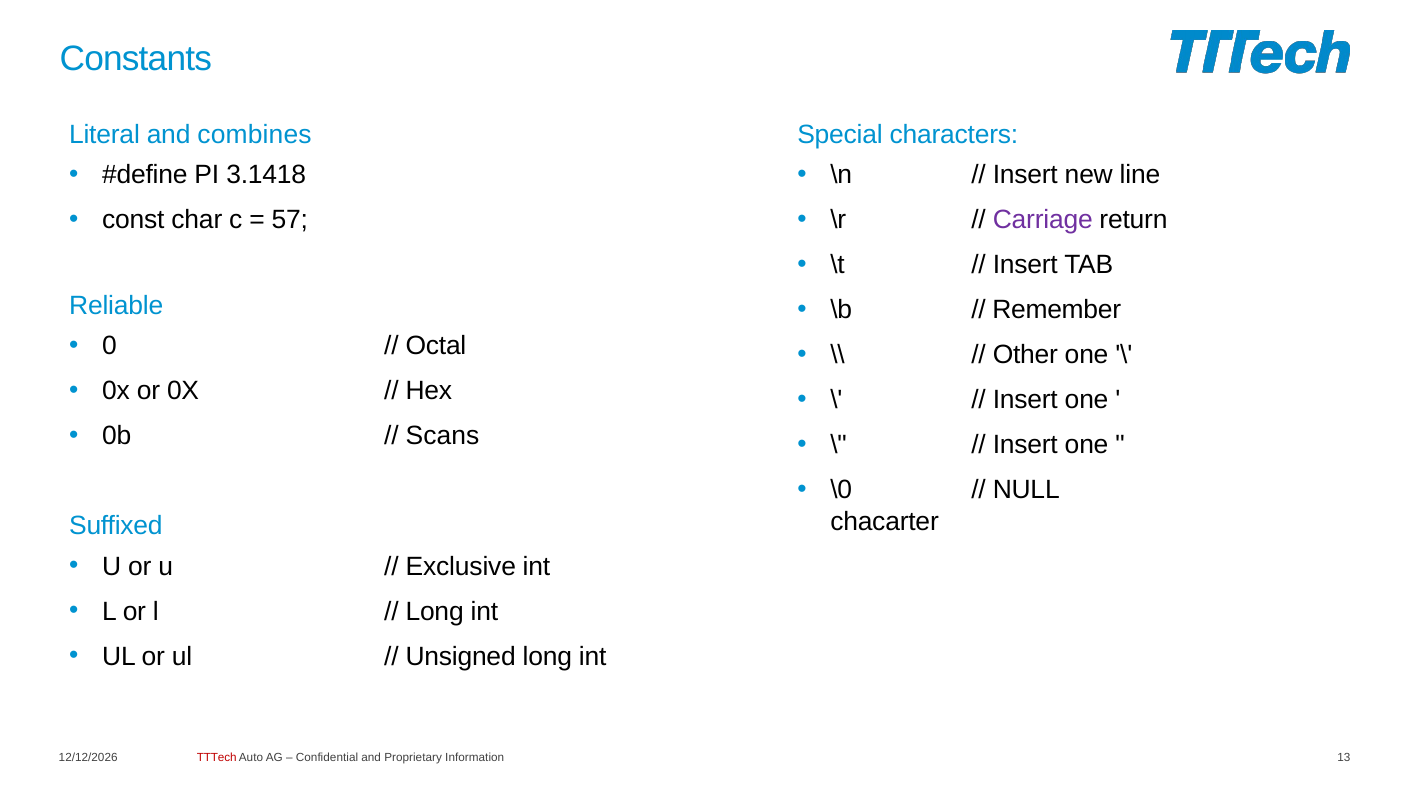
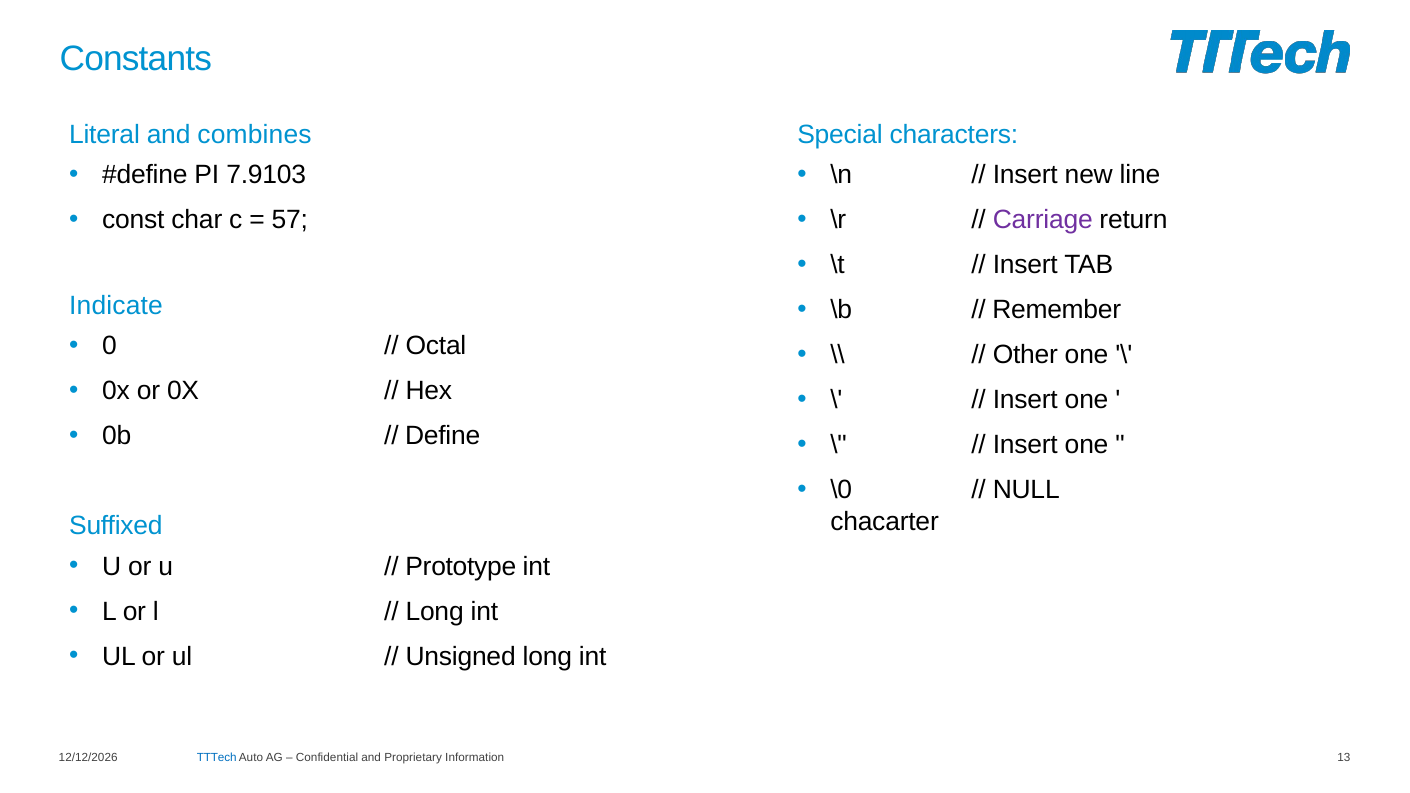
3.1418: 3.1418 -> 7.9103 (266, 175)
Reliable: Reliable -> Indicate (116, 306)
Scans: Scans -> Define (443, 436)
Exclusive: Exclusive -> Prototype (461, 567)
TTTech colour: red -> blue (217, 758)
